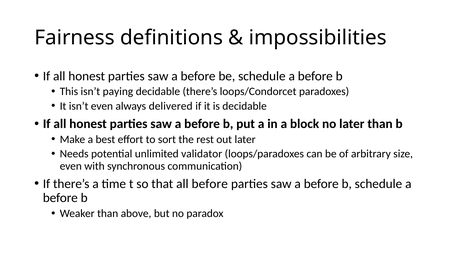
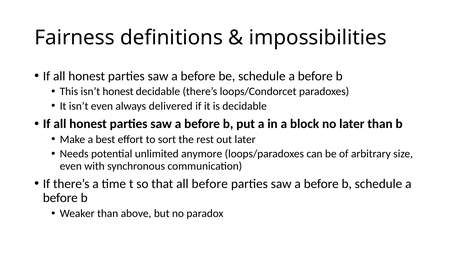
isn’t paying: paying -> honest (118, 92)
validator: validator -> anymore (202, 154)
